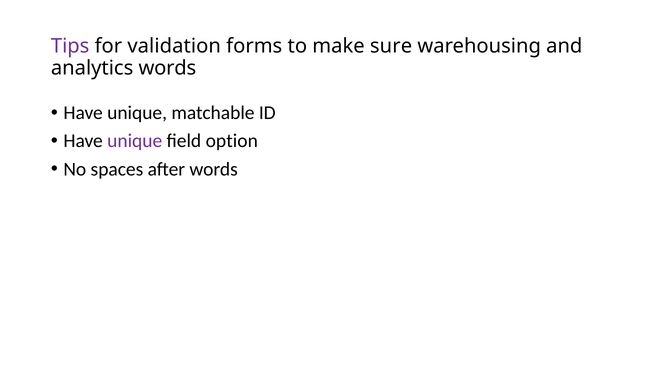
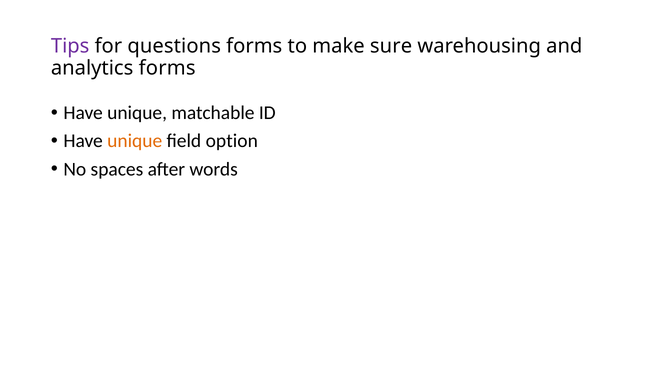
validation: validation -> questions (174, 46)
analytics words: words -> forms (167, 68)
unique colour: purple -> orange (135, 141)
